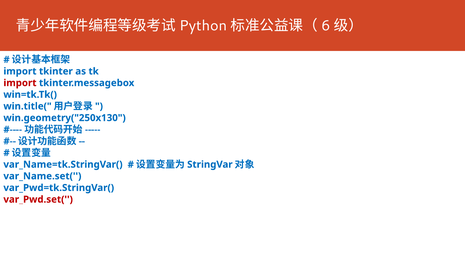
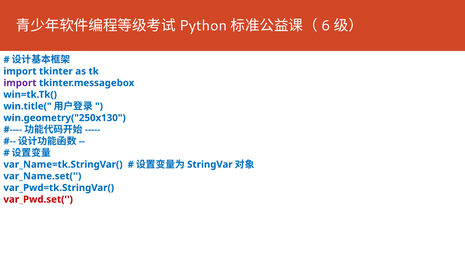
import colour: red -> purple (20, 83)
